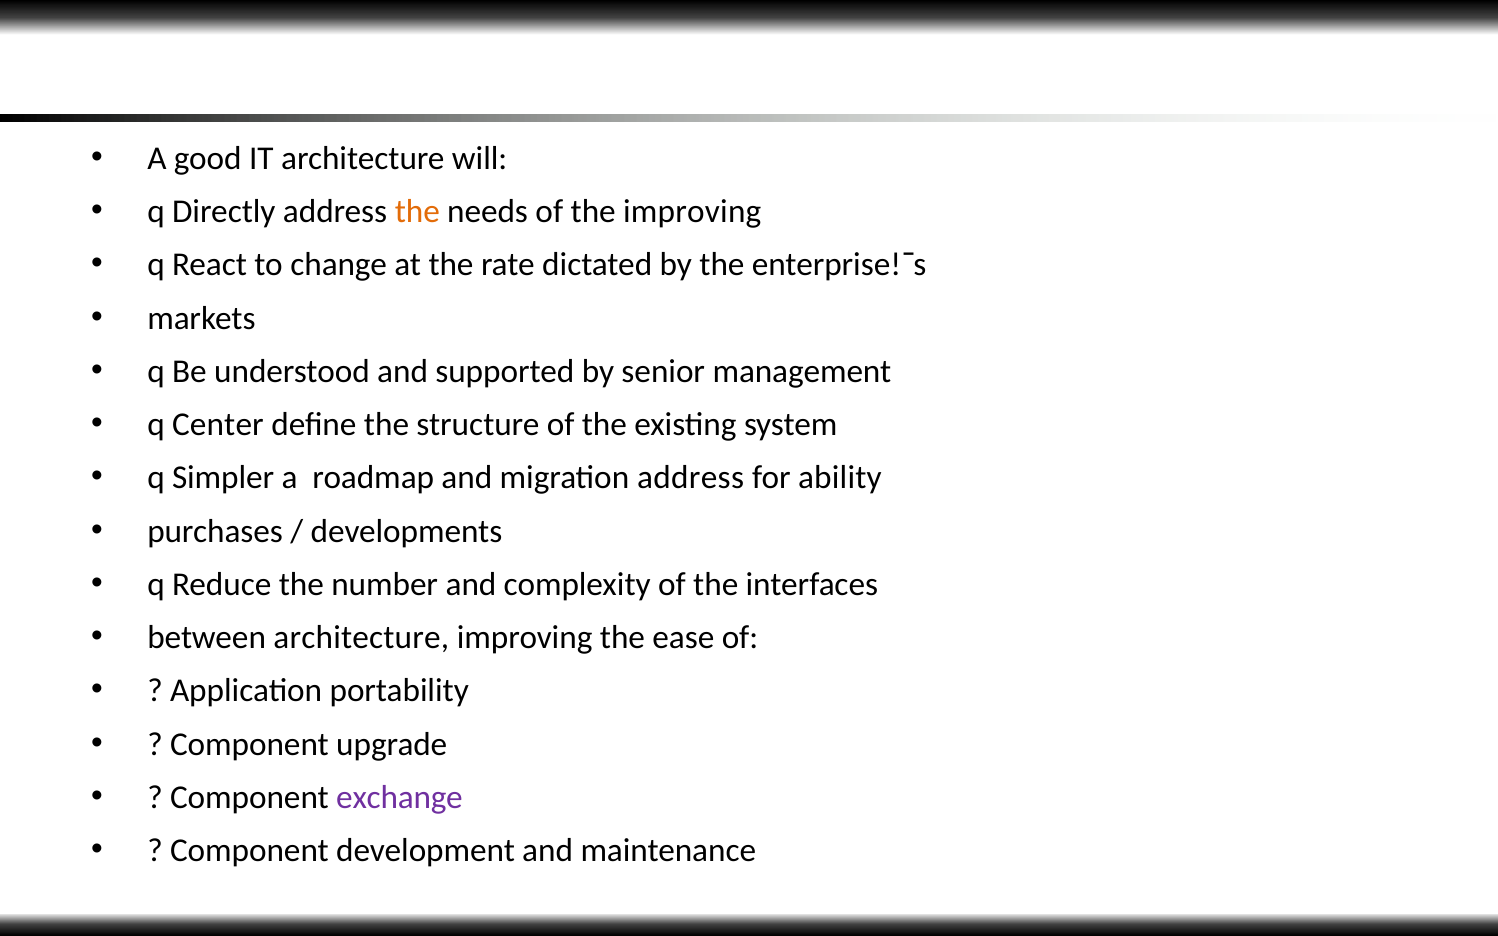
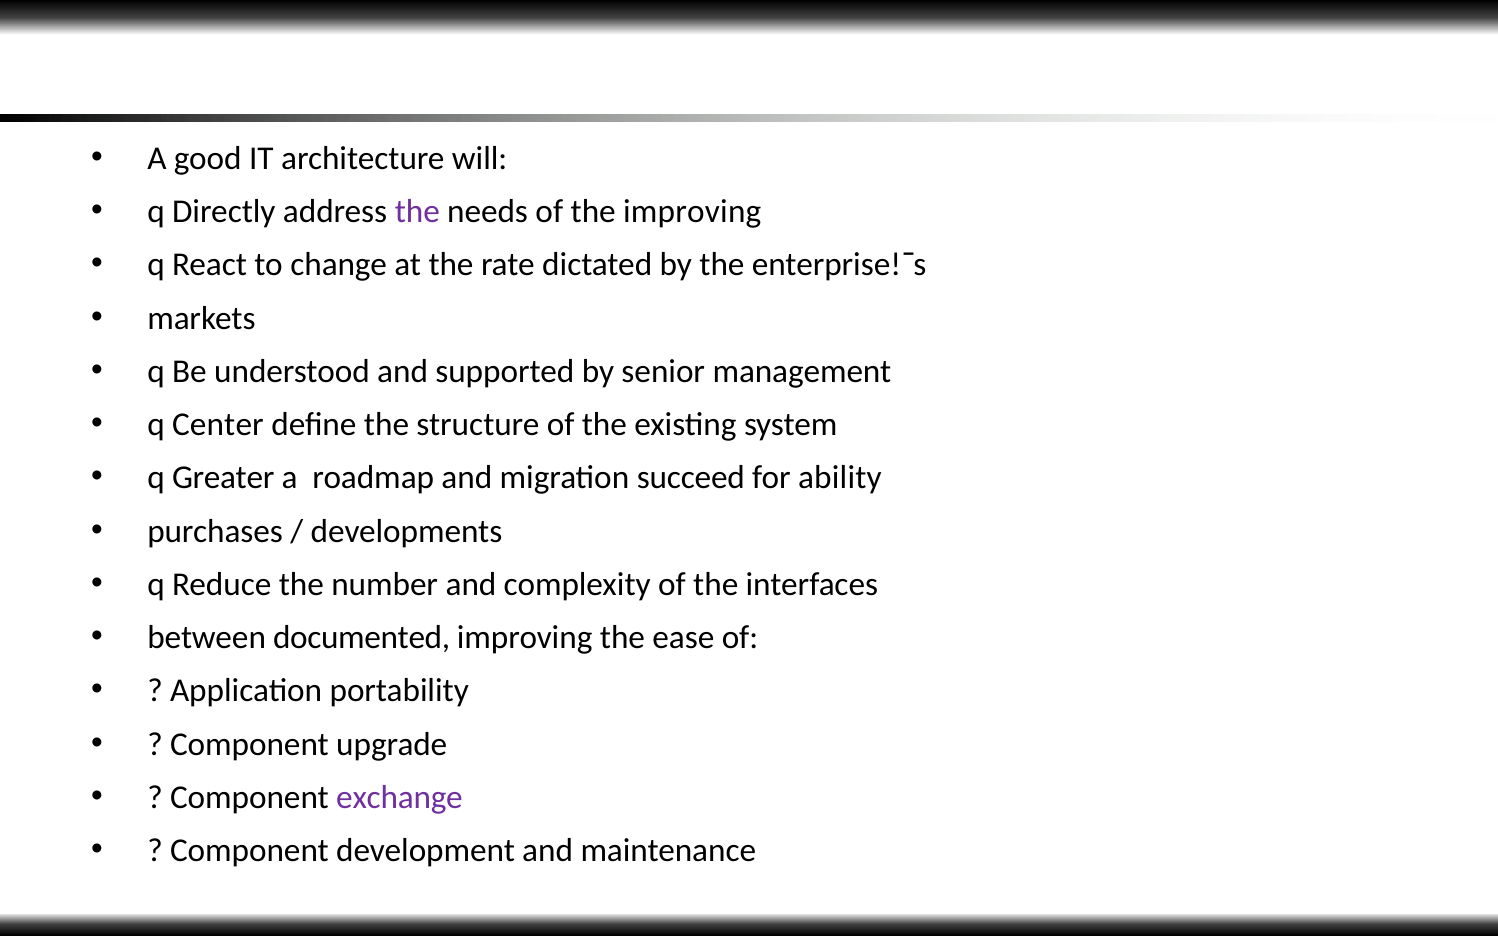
the colour: orange -> purple (417, 212)
Simpler: Simpler -> Greater (223, 478)
migration address: address -> succeed (691, 478)
between architecture: architecture -> documented (362, 638)
